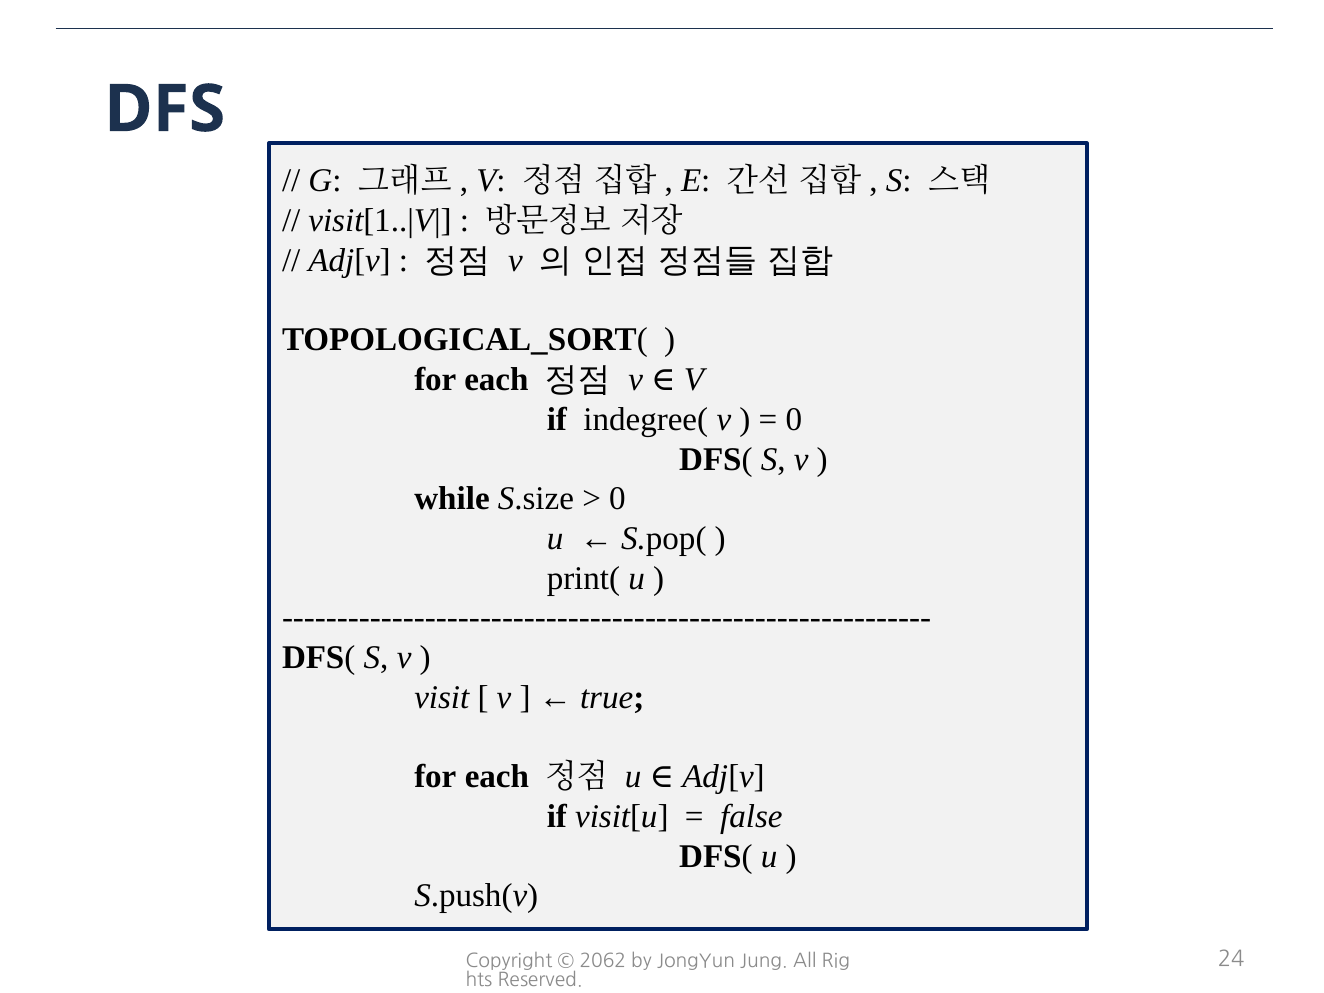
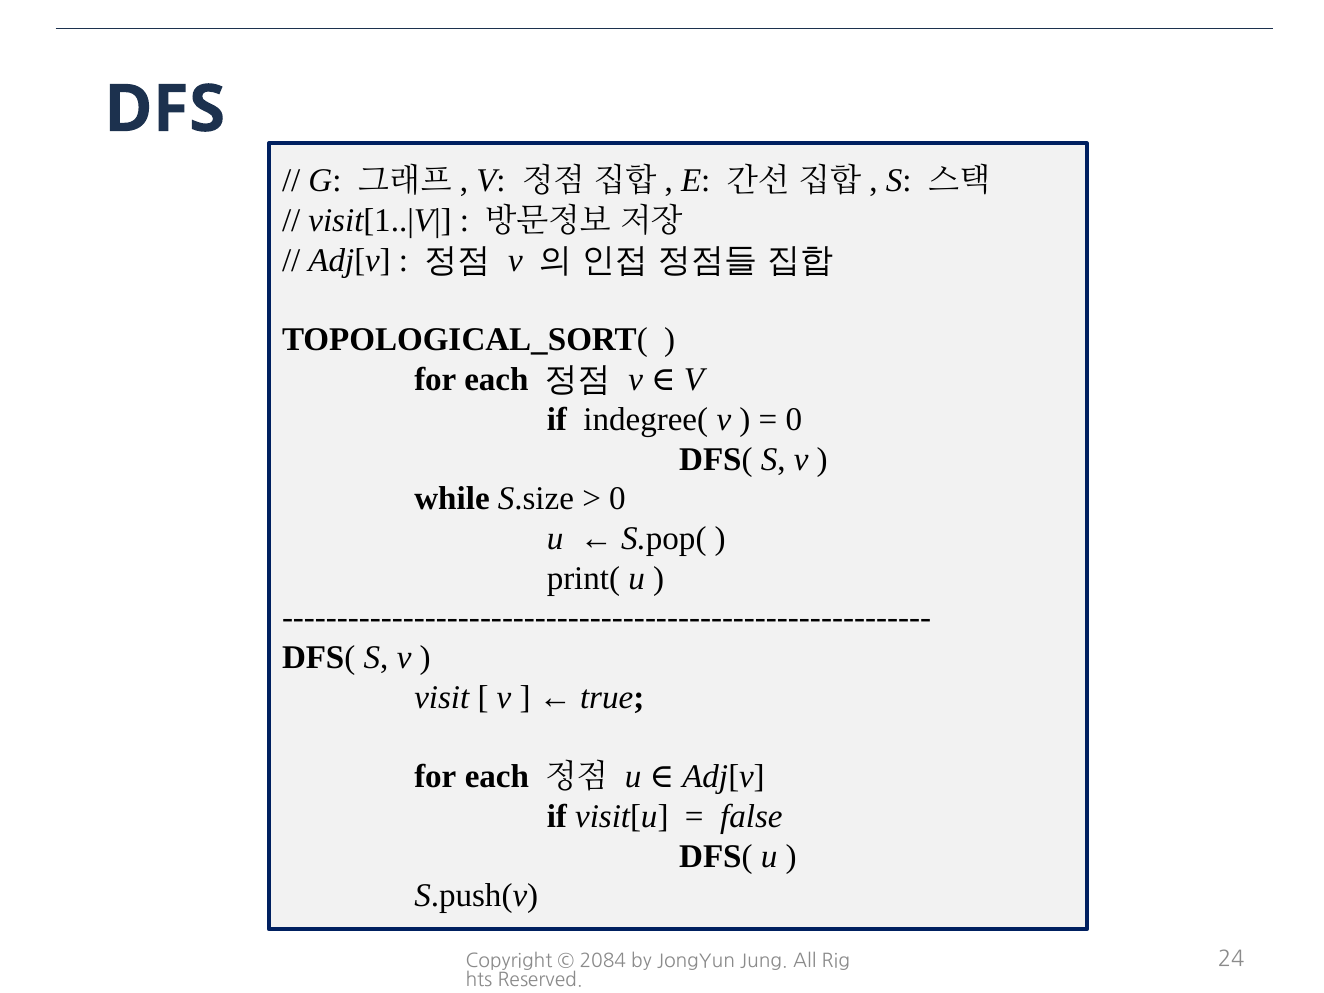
2062: 2062 -> 2084 (603, 961)
